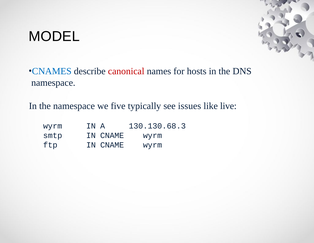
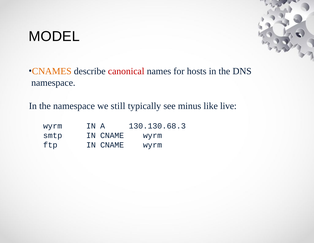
CNAMES colour: blue -> orange (52, 71)
five: five -> still (118, 106)
issues: issues -> minus (190, 106)
